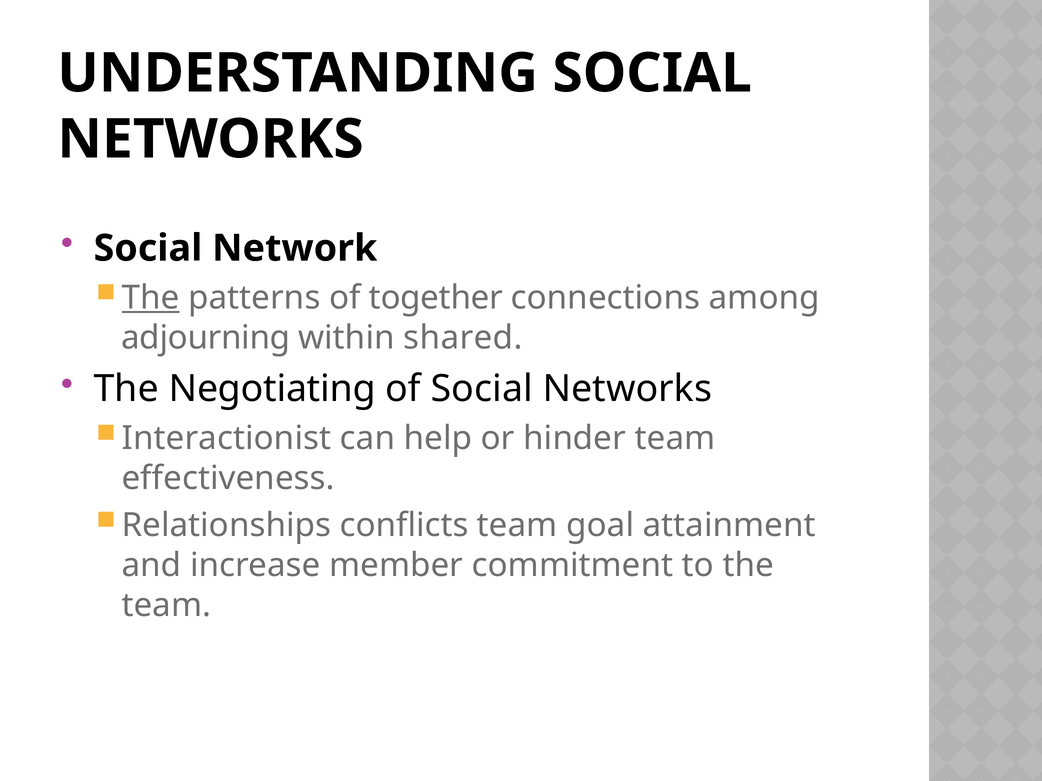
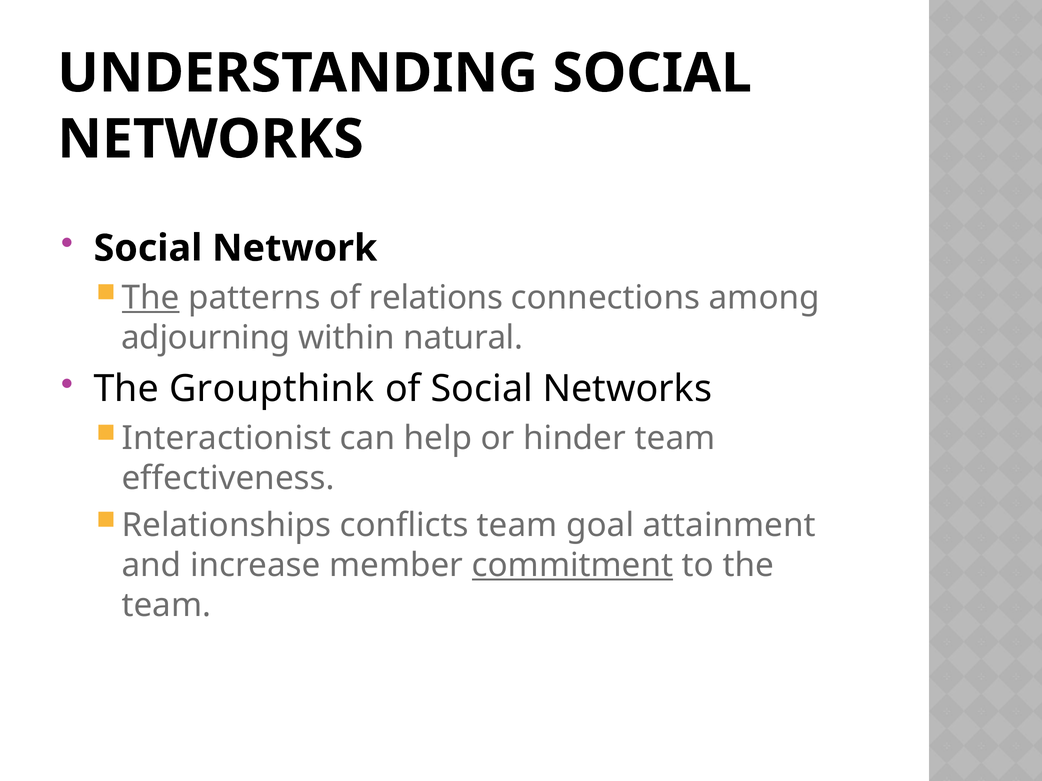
together: together -> relations (436, 298)
shared: shared -> natural (463, 338)
Negotiating: Negotiating -> Groupthink (272, 389)
commitment underline: none -> present (572, 566)
